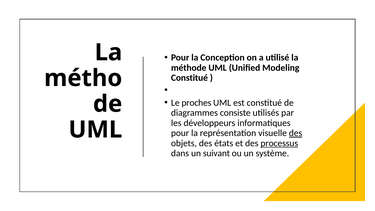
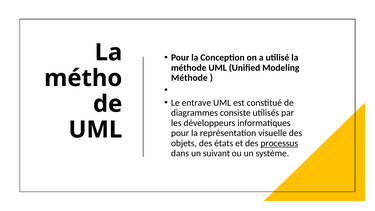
Constitué: Constitué -> Méthode (189, 78)
proches: proches -> entrave (196, 103)
des underline: present -> none (296, 133)
